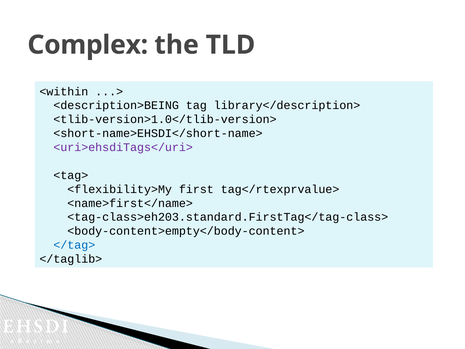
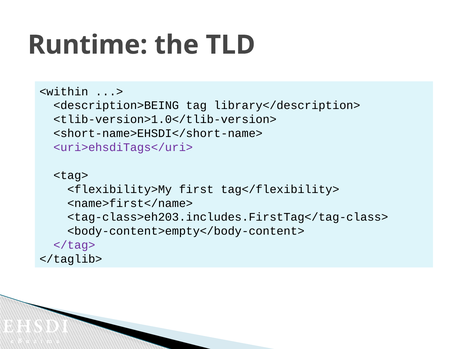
Complex: Complex -> Runtime (88, 45)
tag</rtexprvalue>: tag</rtexprvalue> -> tag</flexibility> (280, 189)
<tag-class>eh203.standard.FirstTag</tag-class>: <tag-class>eh203.standard.FirstTag</tag-class> -> <tag-class>eh203.includes.FirstTag</tag-class> (228, 217)
</tag> colour: blue -> purple (74, 245)
